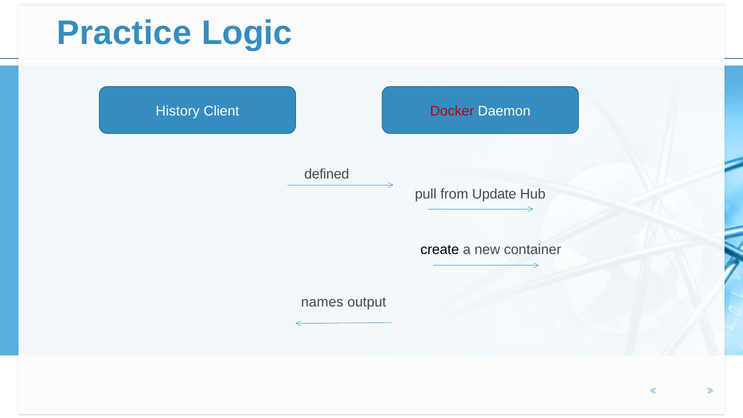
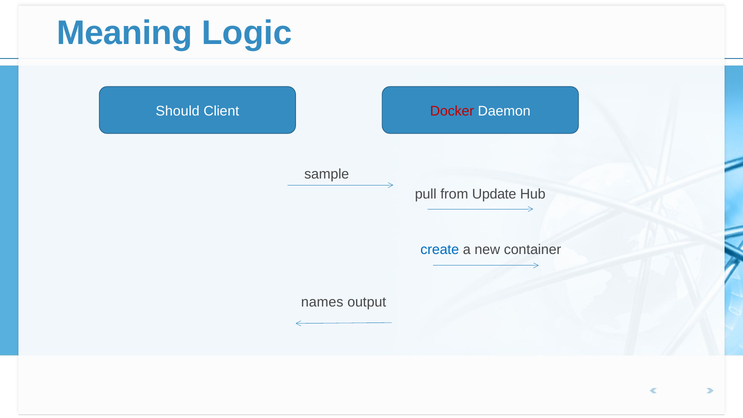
Practice: Practice -> Meaning (125, 33)
History: History -> Should (178, 111)
defined: defined -> sample (327, 174)
create colour: black -> blue (440, 250)
